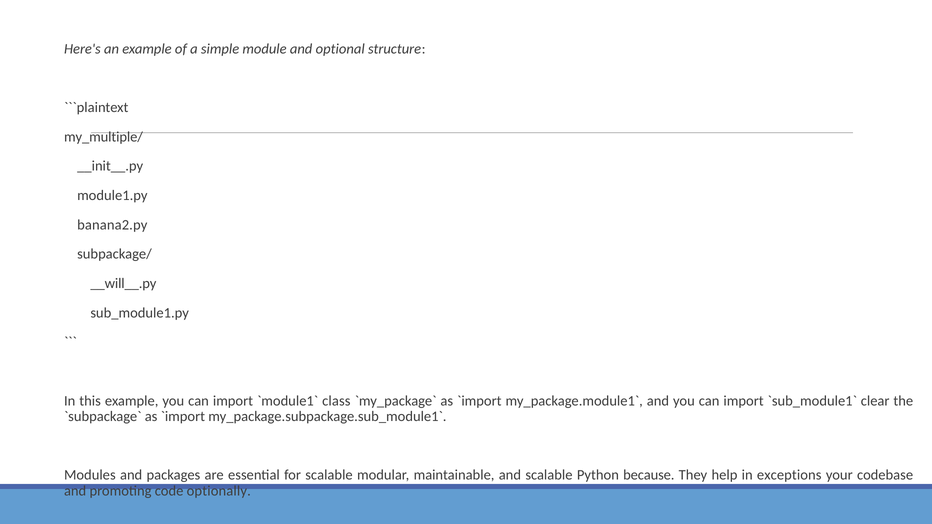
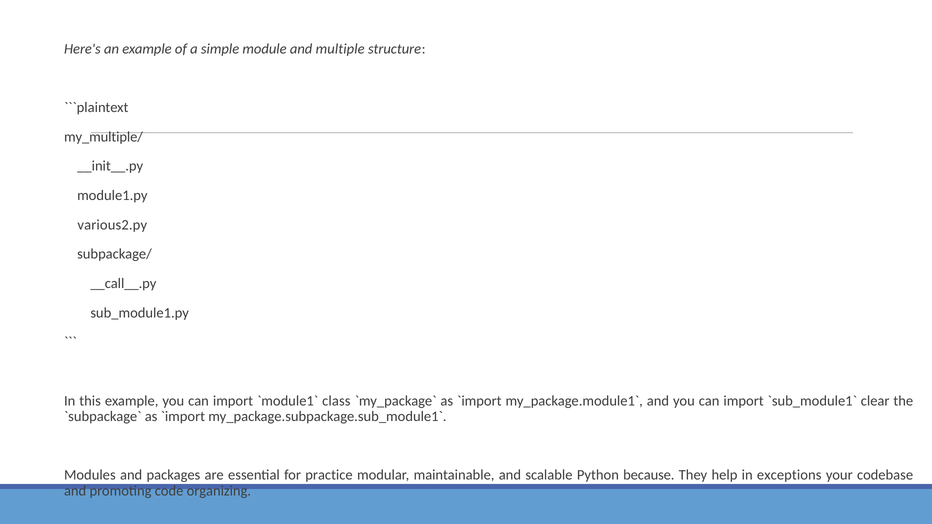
optional: optional -> multiple (340, 49)
banana2.py: banana2.py -> various2.py (112, 225)
__will__.py: __will__.py -> __call__.py (123, 284)
for scalable: scalable -> practice (329, 475)
optionally: optionally -> organizing (219, 491)
